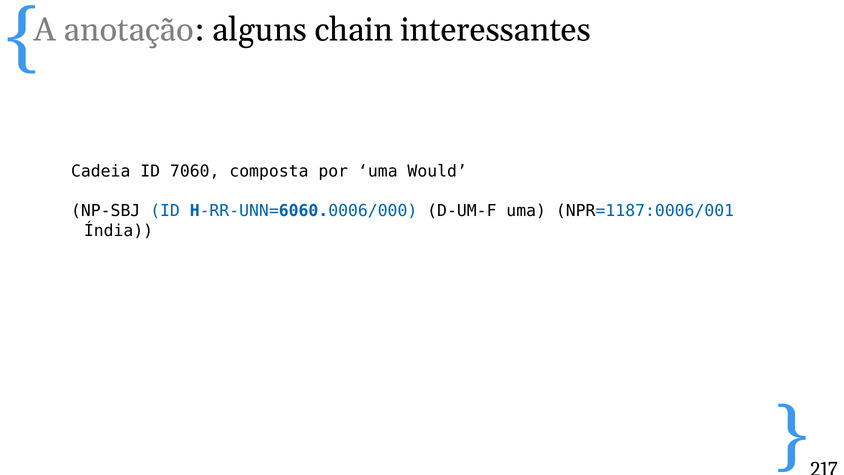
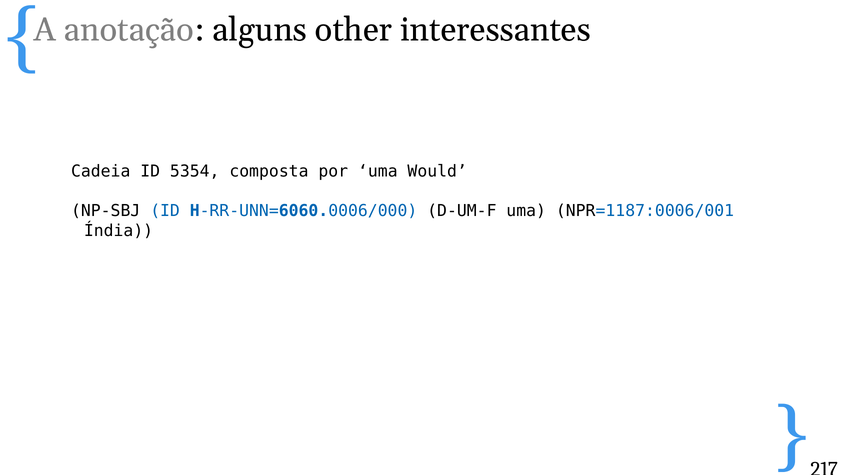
chain: chain -> other (354, 30)
7060: 7060 -> 5354 (195, 171)
